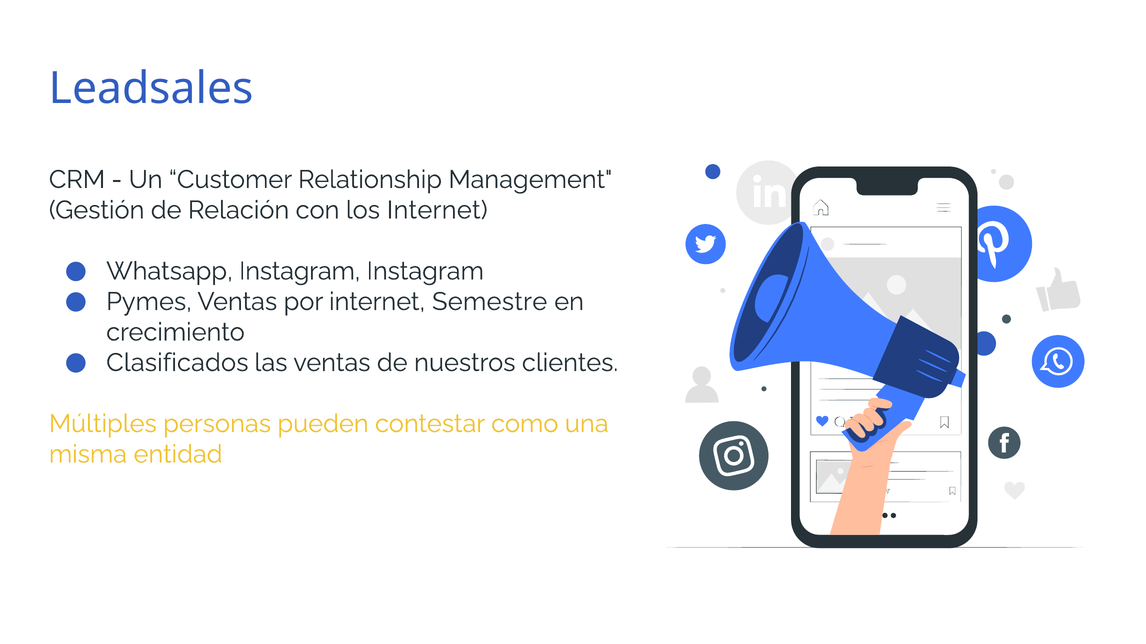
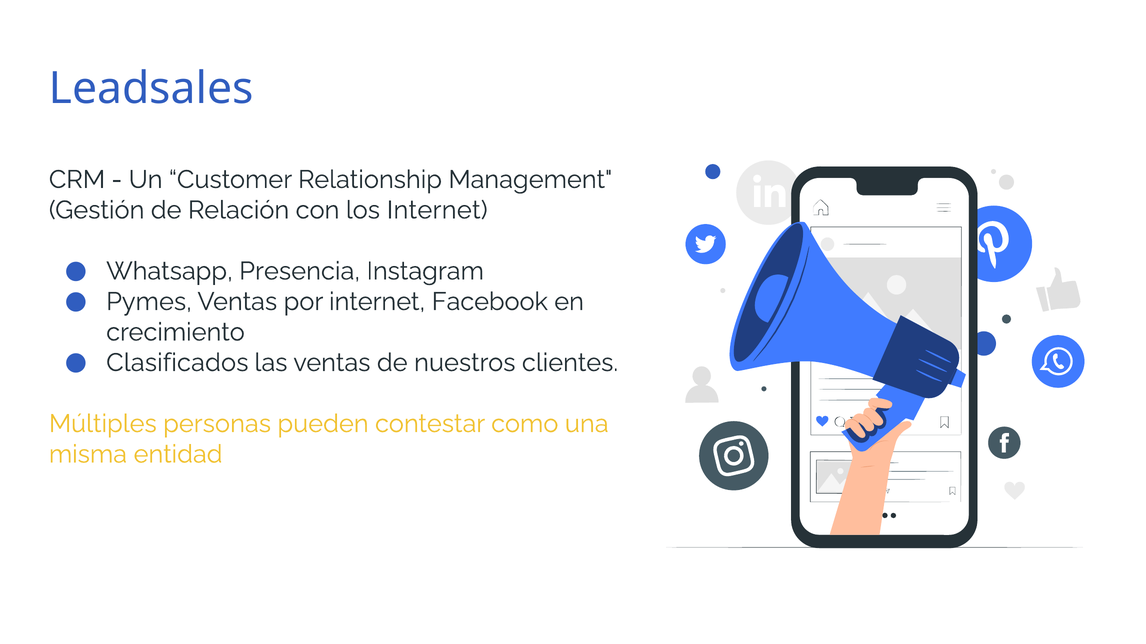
Whatsapp Instagram: Instagram -> Presencia (300, 271)
Semestre: Semestre -> Facebook (490, 302)
